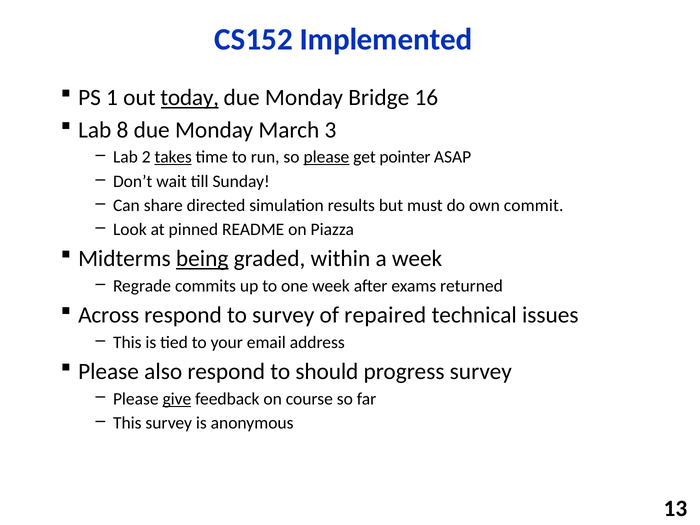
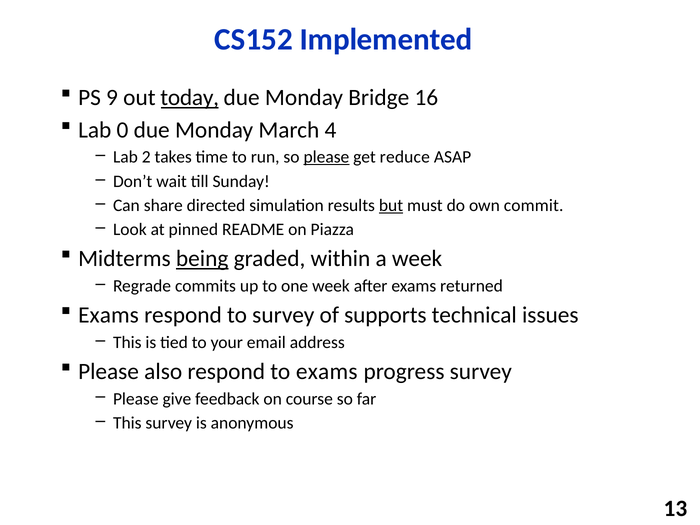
1: 1 -> 9 (112, 98)
8: 8 -> 0 (123, 130)
3: 3 -> 4 (330, 130)
takes underline: present -> none (173, 157)
pointer: pointer -> reduce (405, 157)
but underline: none -> present (391, 206)
Across: Across -> Exams (108, 315)
repaired: repaired -> supports (385, 315)
to should: should -> exams (327, 371)
give underline: present -> none (177, 399)
